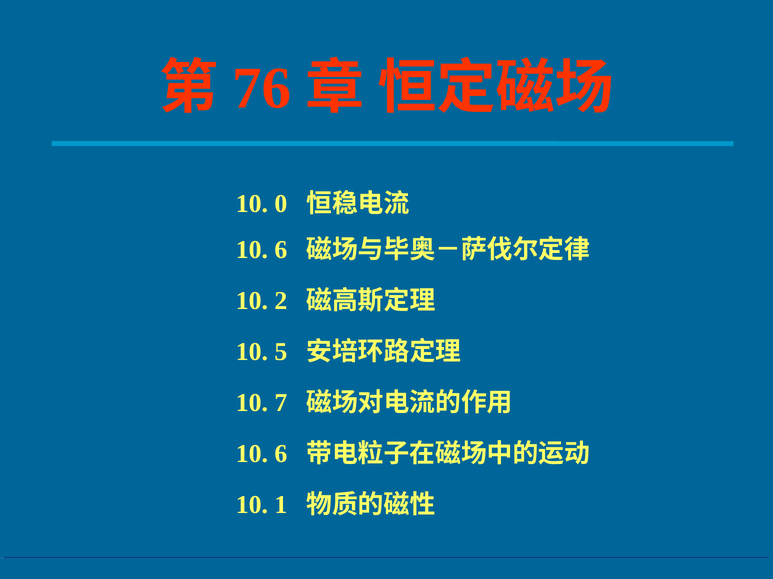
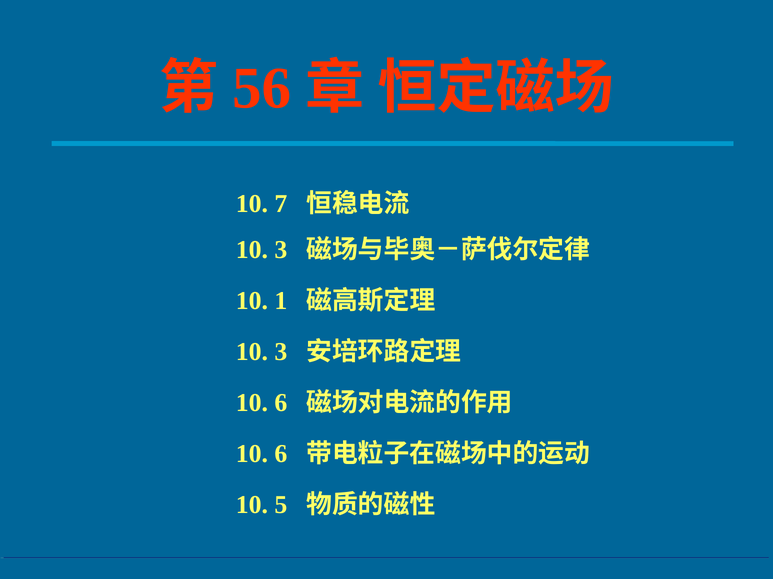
76: 76 -> 56 (262, 89)
0: 0 -> 7 (281, 204)
6: 6 -> 3 (281, 250)
2: 2 -> 1 (281, 301)
5: 5 -> 3 (281, 352)
7: 7 -> 6 (281, 403)
1: 1 -> 5 (281, 506)
